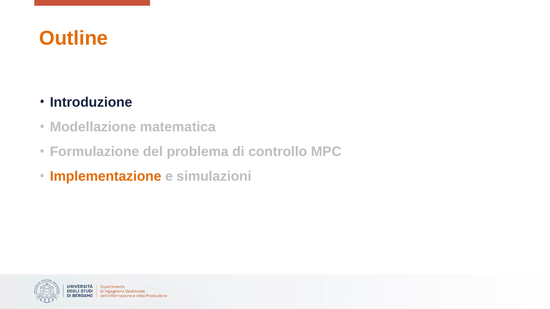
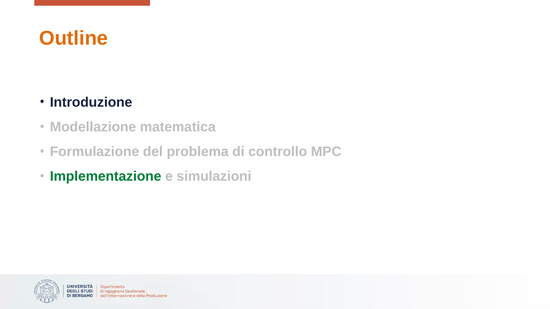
Implementazione colour: orange -> green (106, 177)
